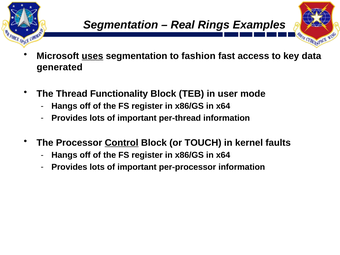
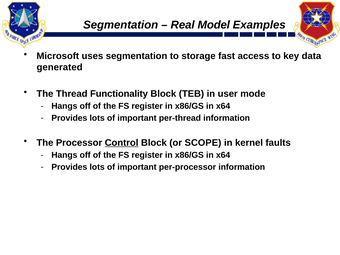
Rings: Rings -> Model (214, 25)
uses underline: present -> none (92, 56)
fashion: fashion -> storage (199, 56)
TOUCH: TOUCH -> SCOPE (203, 143)
